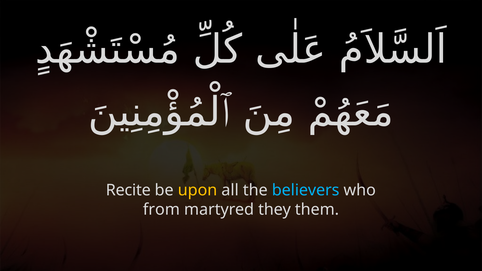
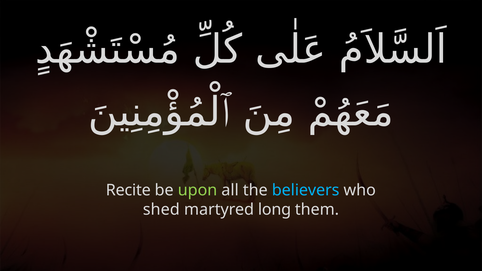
upon colour: yellow -> light green (198, 190)
from: from -> shed (161, 210)
they: they -> long (275, 210)
